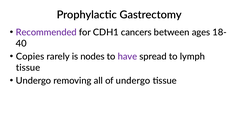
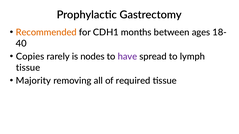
Recommended colour: purple -> orange (46, 33)
cancers: cancers -> months (136, 33)
Undergo: Undergo -> Majority (33, 81)
of undergo: undergo -> required (133, 81)
